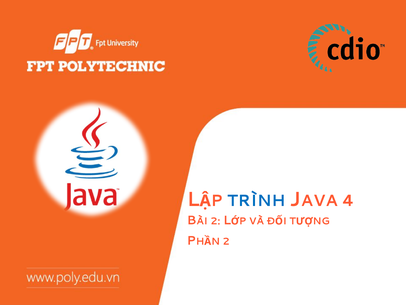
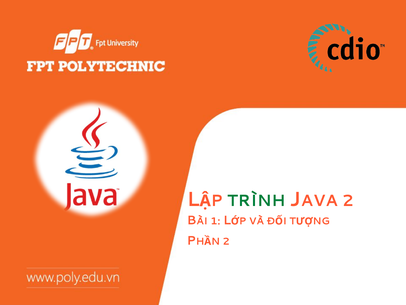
TRÌNH colour: blue -> green (256, 201)
4: 4 -> 2 (348, 201)
2: 2 -> 1 (215, 221)
